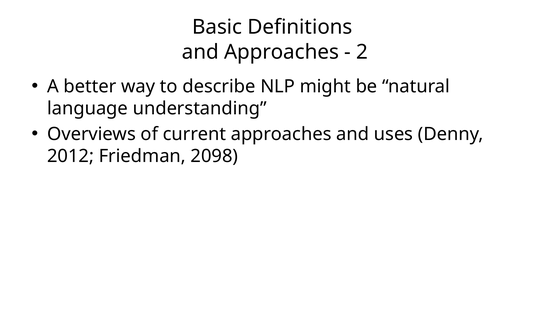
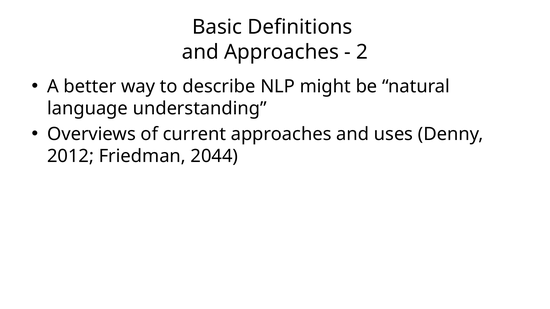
2098: 2098 -> 2044 (214, 156)
